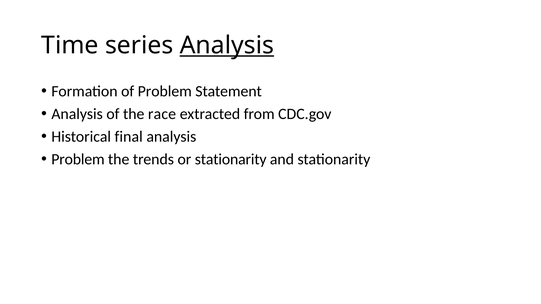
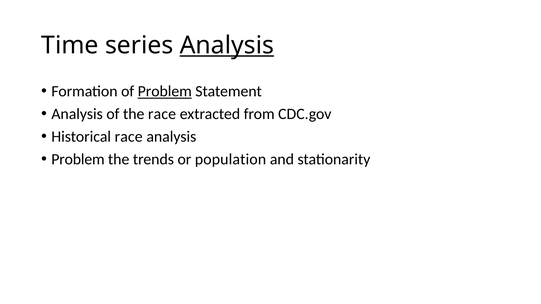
Problem underline: none -> present (165, 91)
Historical final: final -> race (129, 137)
or stationarity: stationarity -> population (231, 160)
